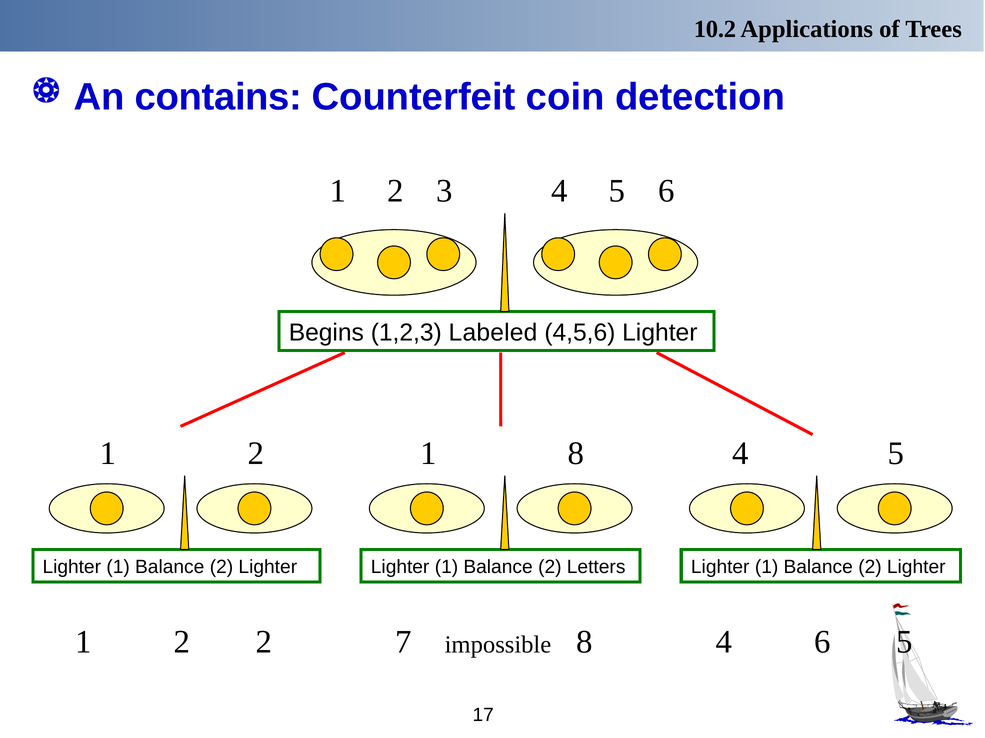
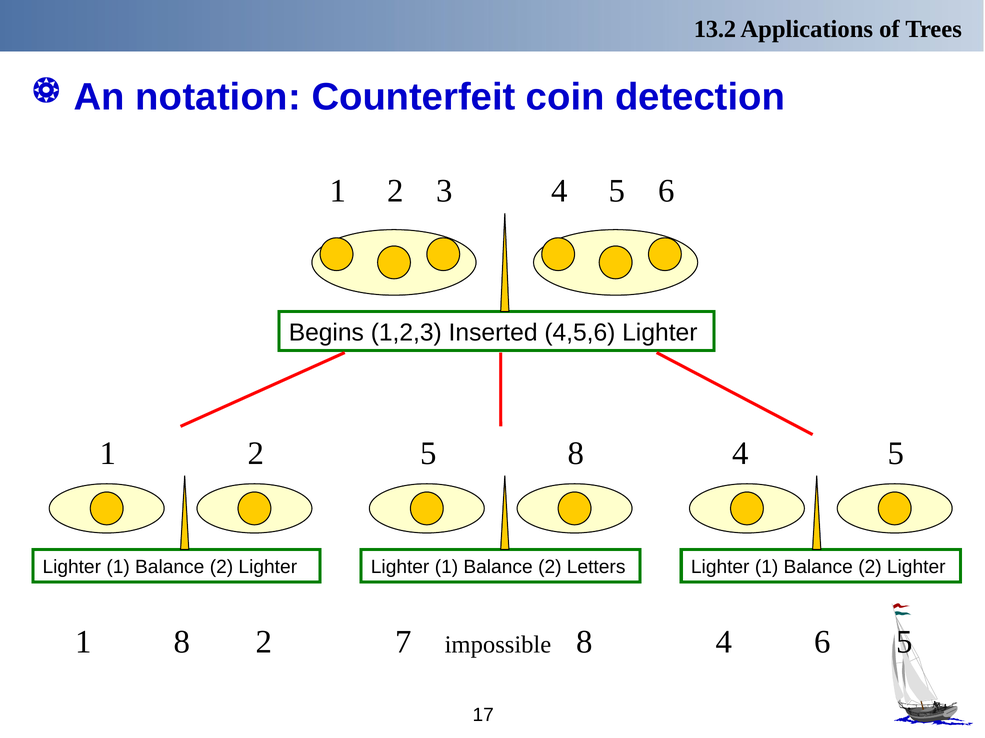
10.2: 10.2 -> 13.2 (715, 29)
contains: contains -> notation (218, 97)
Labeled: Labeled -> Inserted (493, 333)
2 1: 1 -> 5 (428, 454)
2: 2 -> 8 (182, 642)
